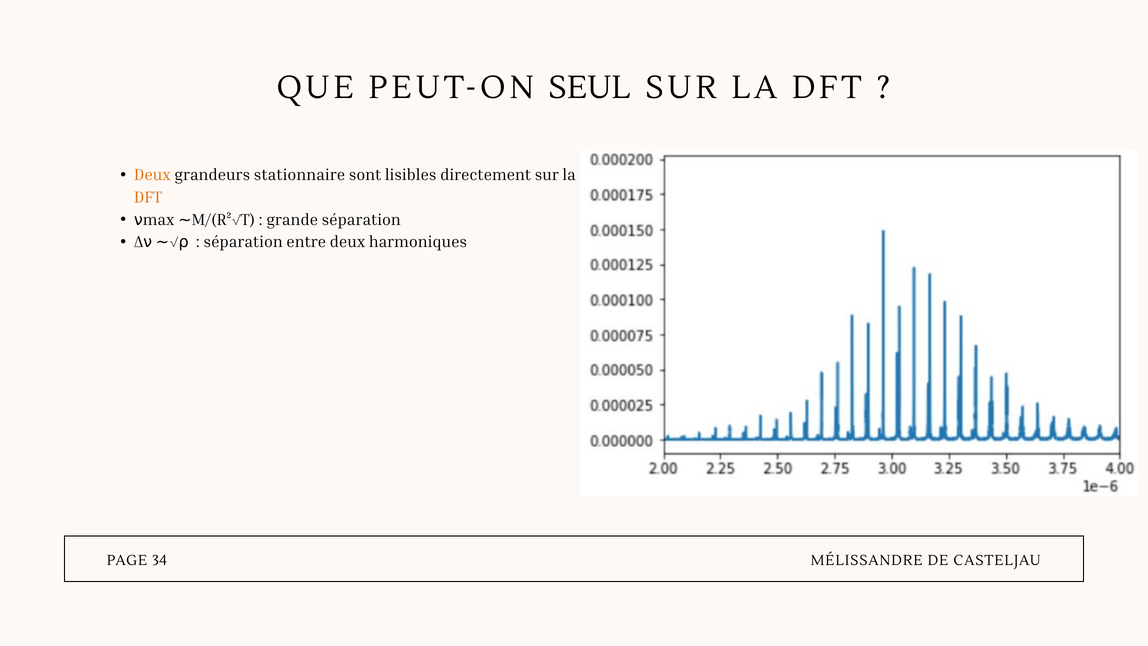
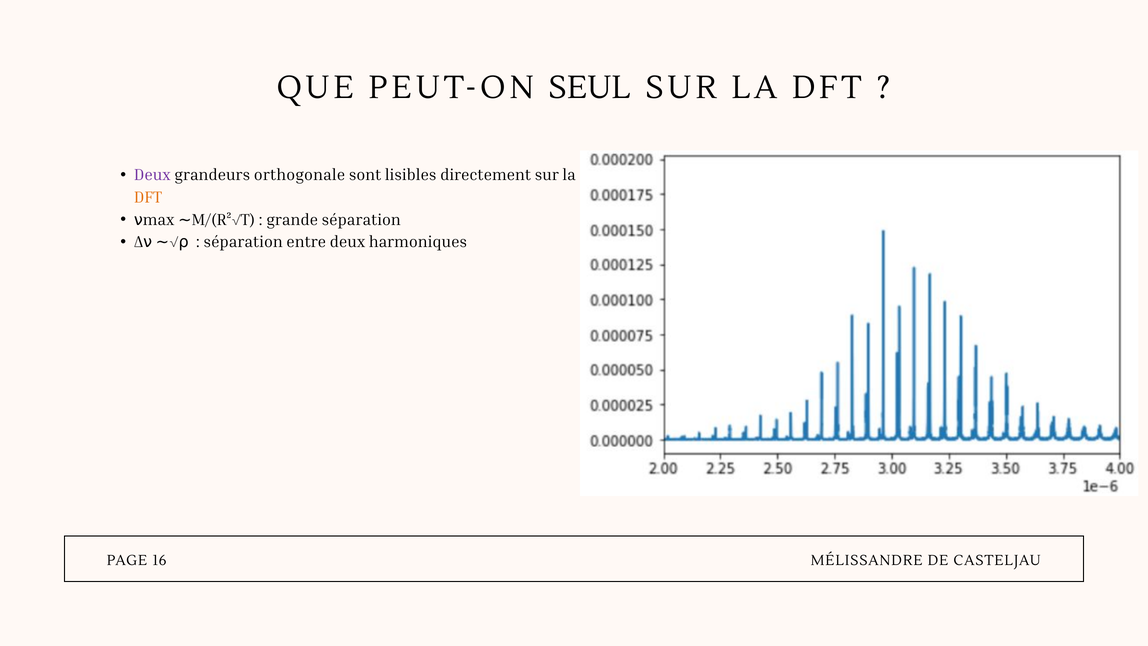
Deux colour: orange -> purple (152, 175)
stationnaire: stationnaire -> orthogonale (300, 175)
34: 34 -> 16 (160, 560)
